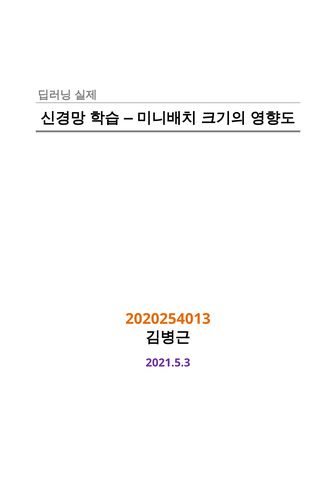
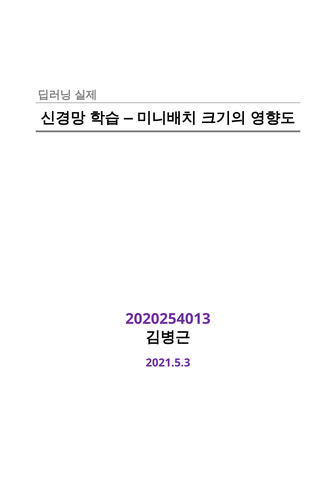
2020254013 colour: orange -> purple (168, 318)
